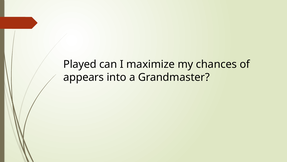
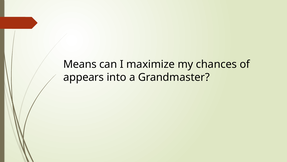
Played: Played -> Means (80, 64)
